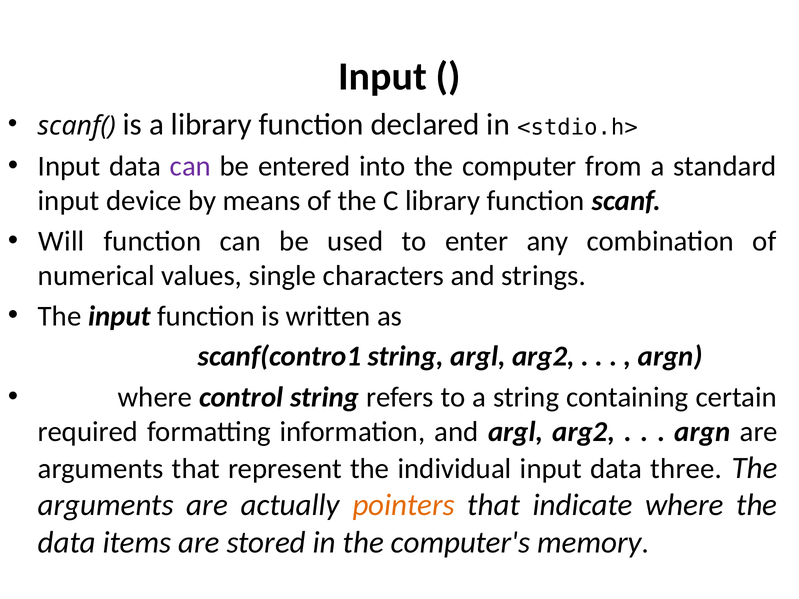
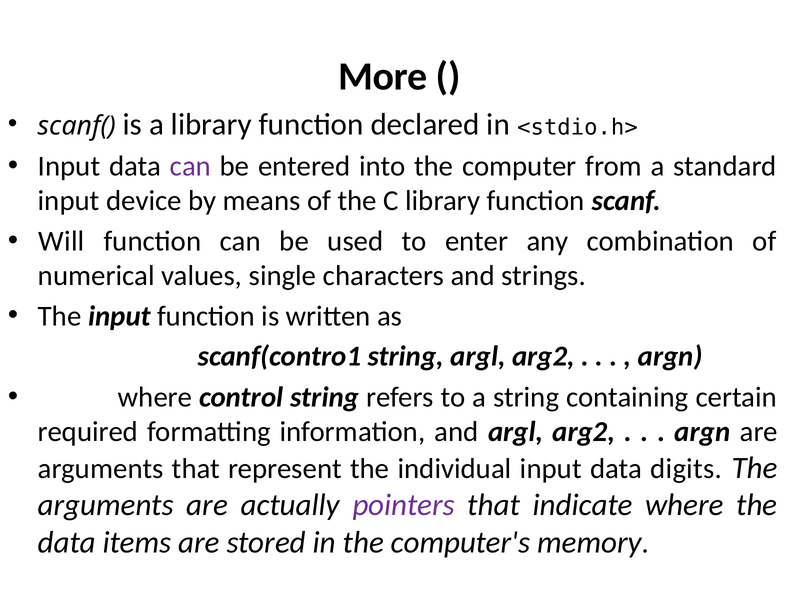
Input: Input -> More (383, 77)
three: three -> digits (686, 469)
pointers colour: orange -> purple (404, 505)
